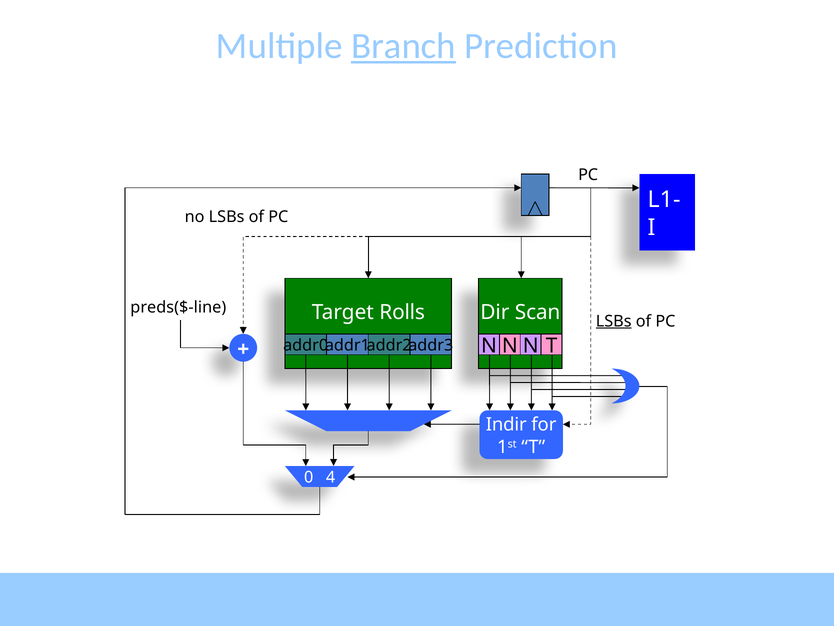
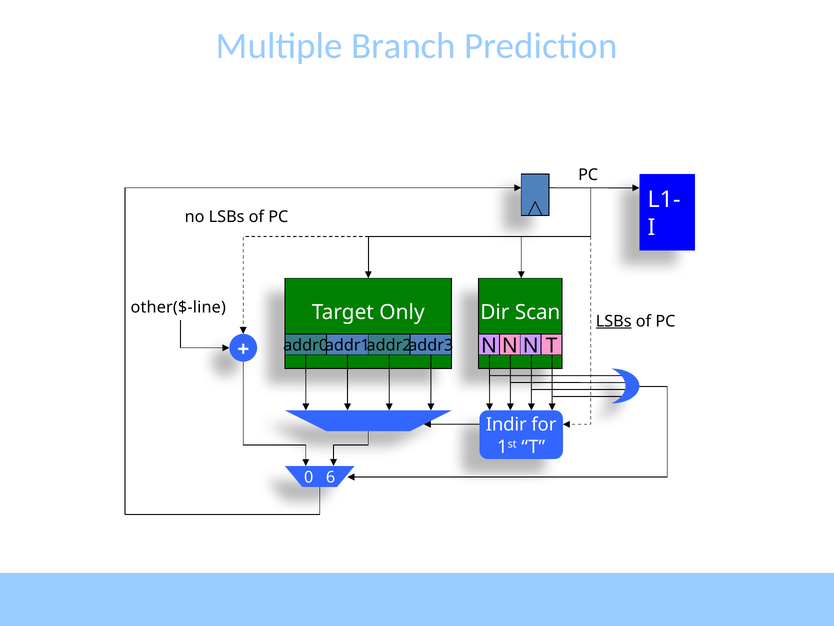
Branch underline: present -> none (404, 46)
preds($-line: preds($-line -> other($-line (178, 307)
Rolls: Rolls -> Only (402, 312)
4: 4 -> 6 (331, 477)
